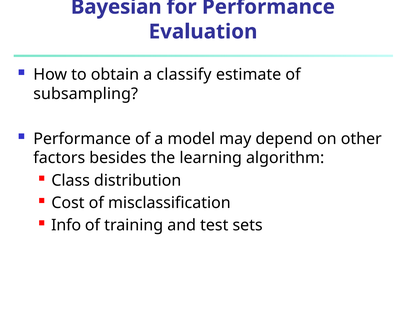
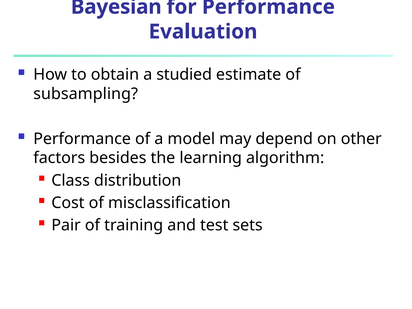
classify: classify -> studied (184, 75)
Info: Info -> Pair (66, 225)
